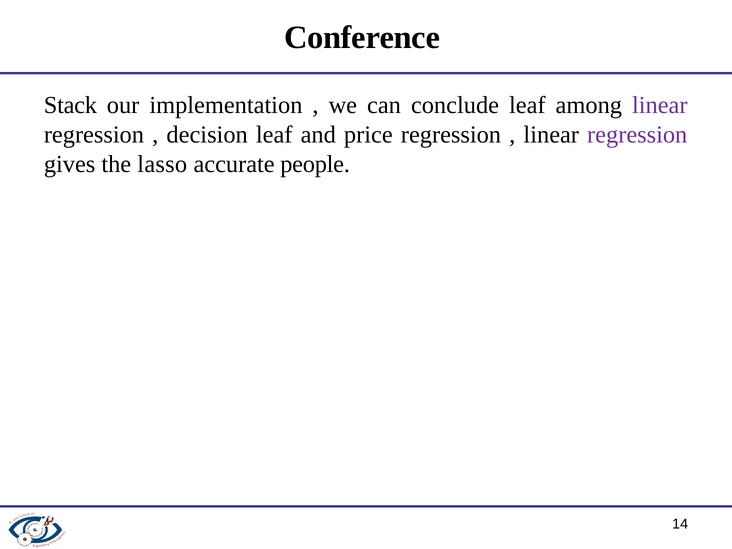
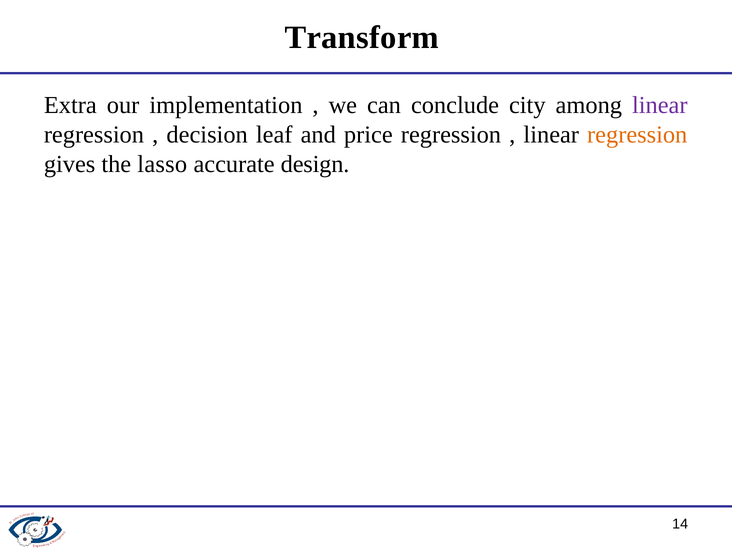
Conference: Conference -> Transform (362, 38)
Stack: Stack -> Extra (70, 105)
conclude leaf: leaf -> city (527, 105)
regression colour: purple -> orange (637, 135)
people: people -> design (315, 164)
